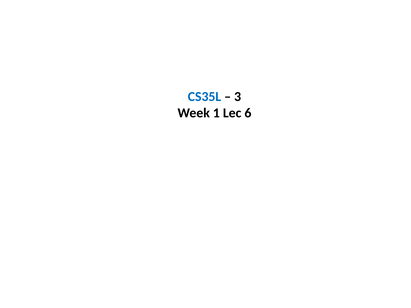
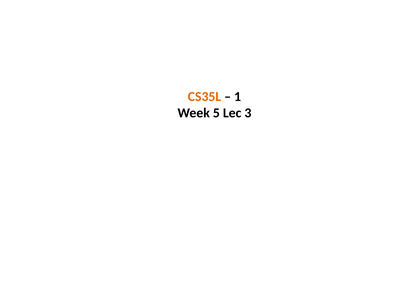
CS35L colour: blue -> orange (204, 97)
3: 3 -> 1 (238, 97)
1: 1 -> 5 (216, 113)
6: 6 -> 3 (248, 113)
